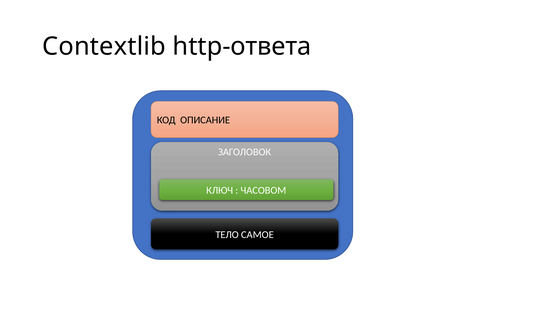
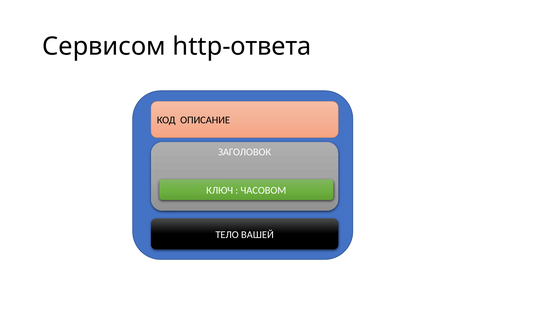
Contextlib: Contextlib -> Сервисом (104, 47)
САМОЕ: САМОЕ -> ВАШЕЙ (257, 235)
